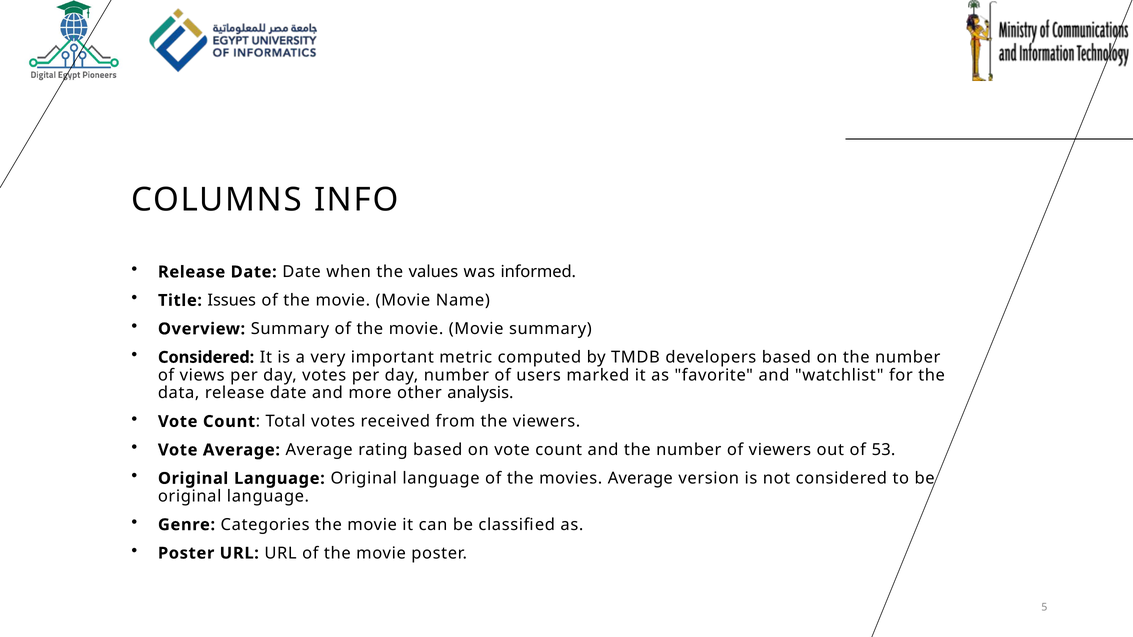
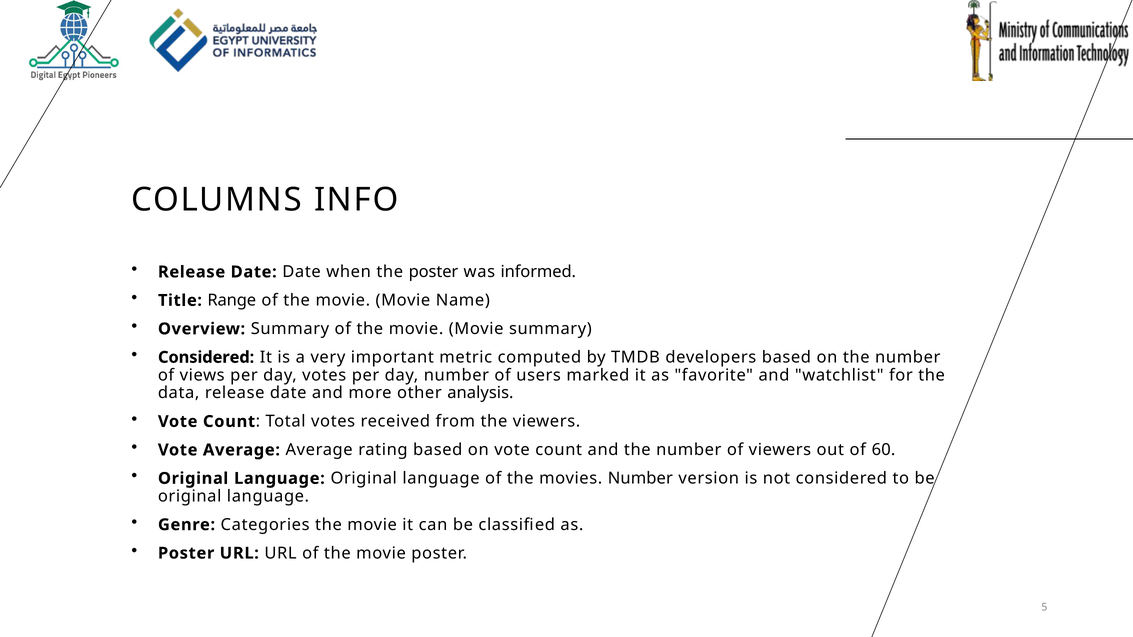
the values: values -> poster (433, 272)
Issues: Issues -> Range (232, 301)
53: 53 -> 60 (884, 450)
movies Average: Average -> Number (640, 479)
